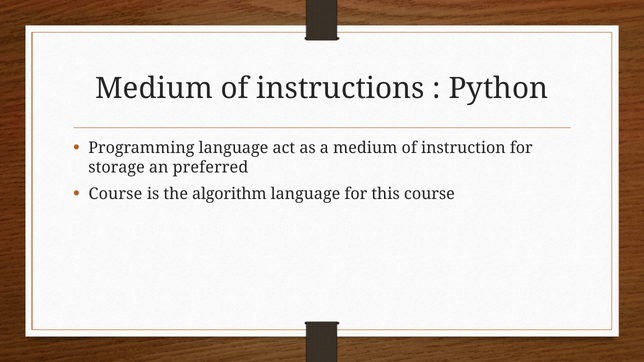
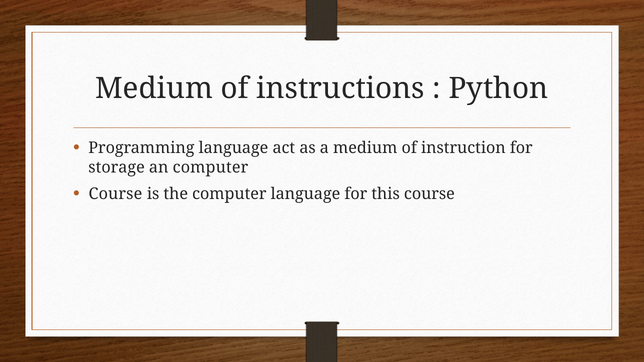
an preferred: preferred -> computer (210, 168)
the algorithm: algorithm -> computer (229, 194)
